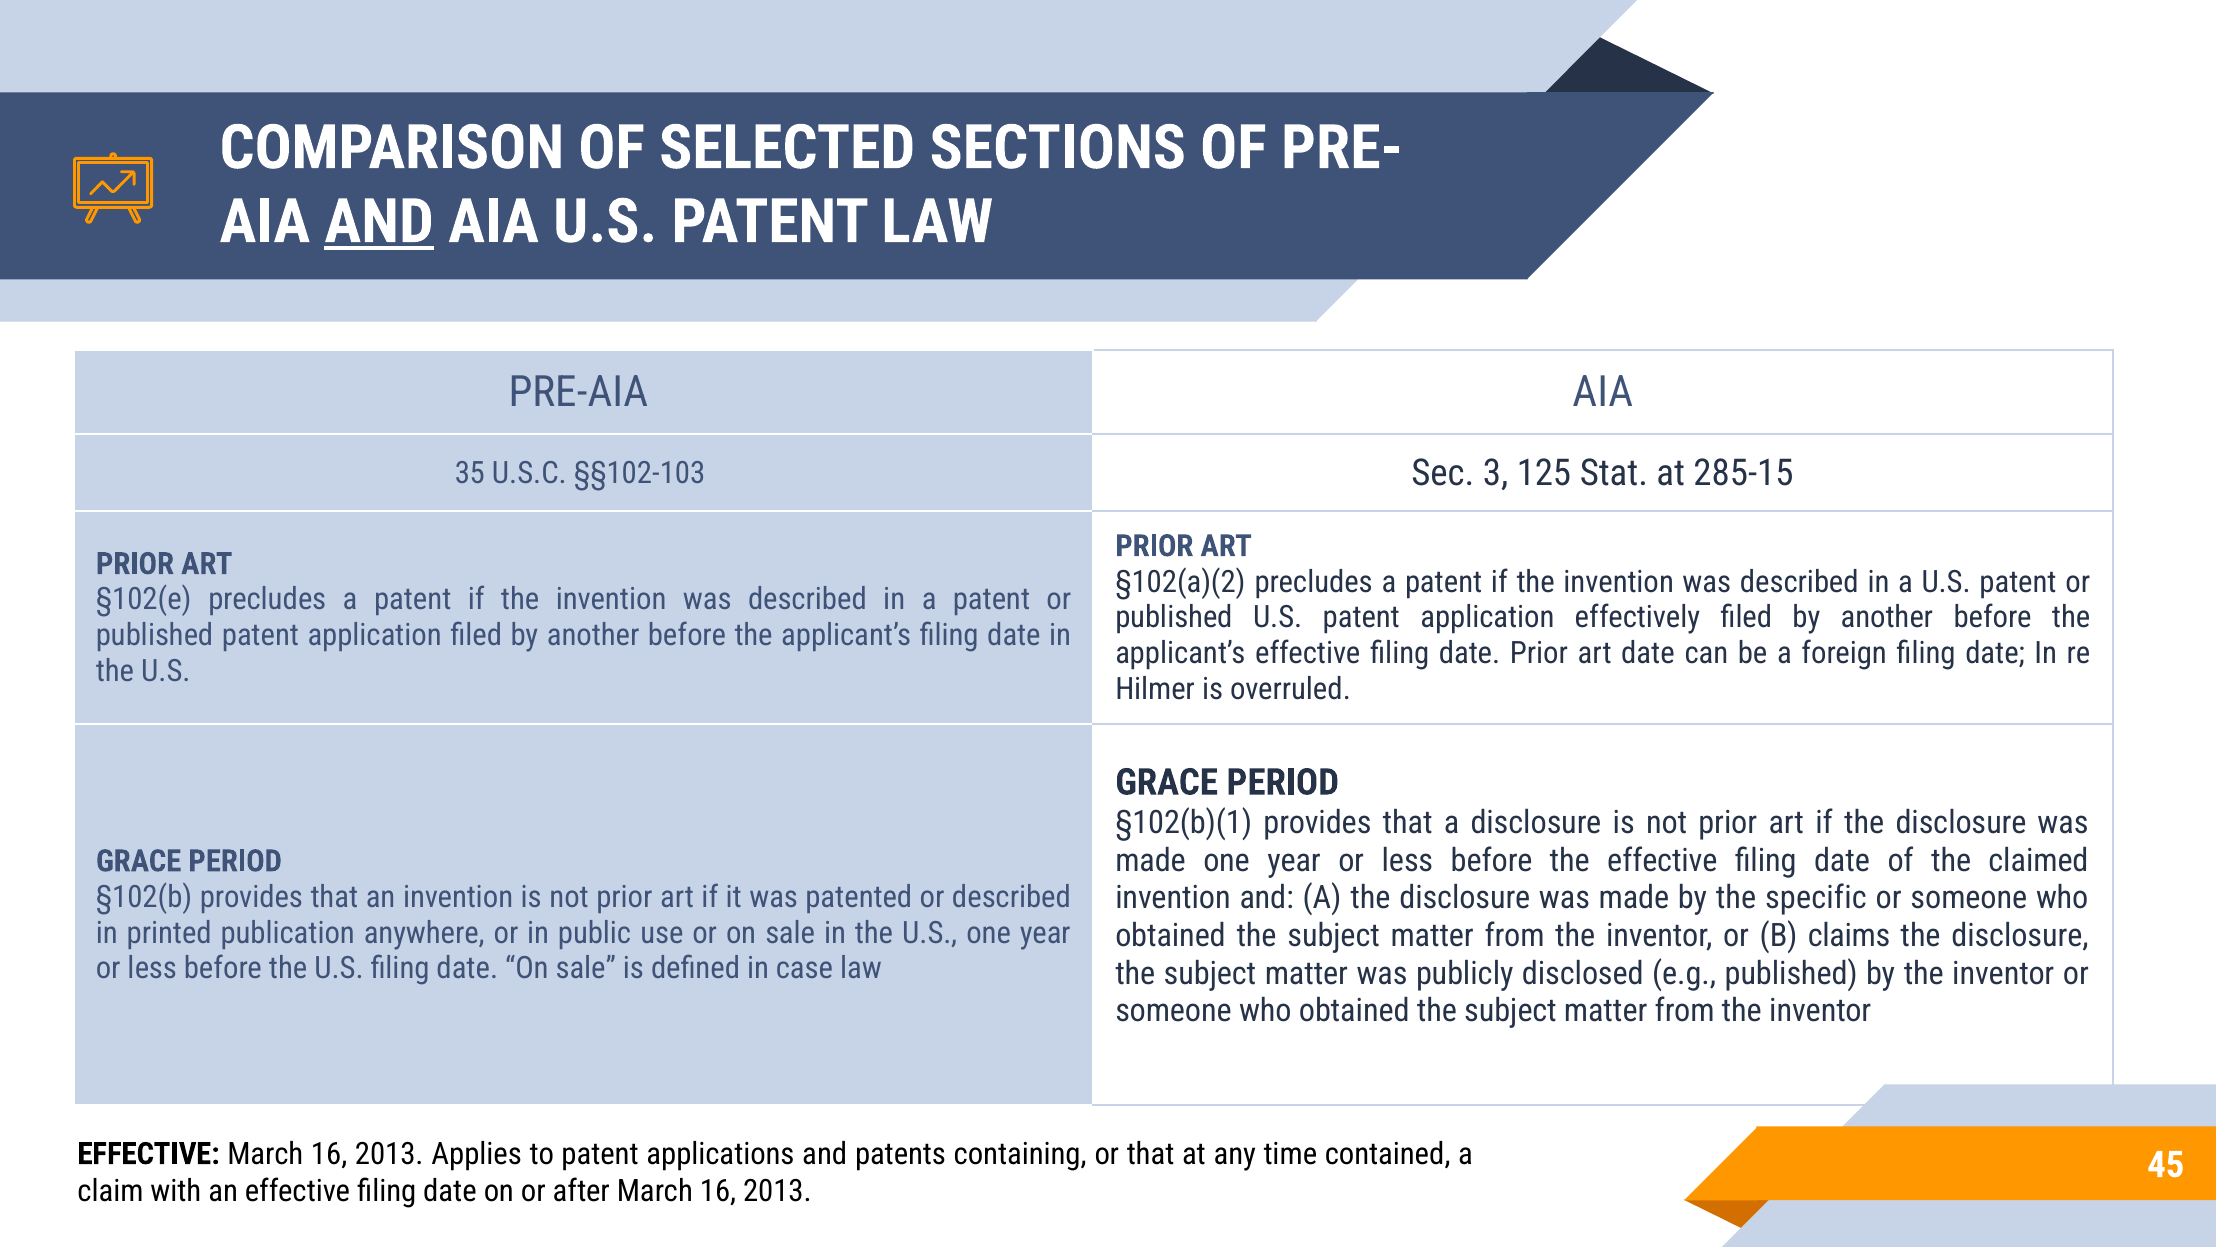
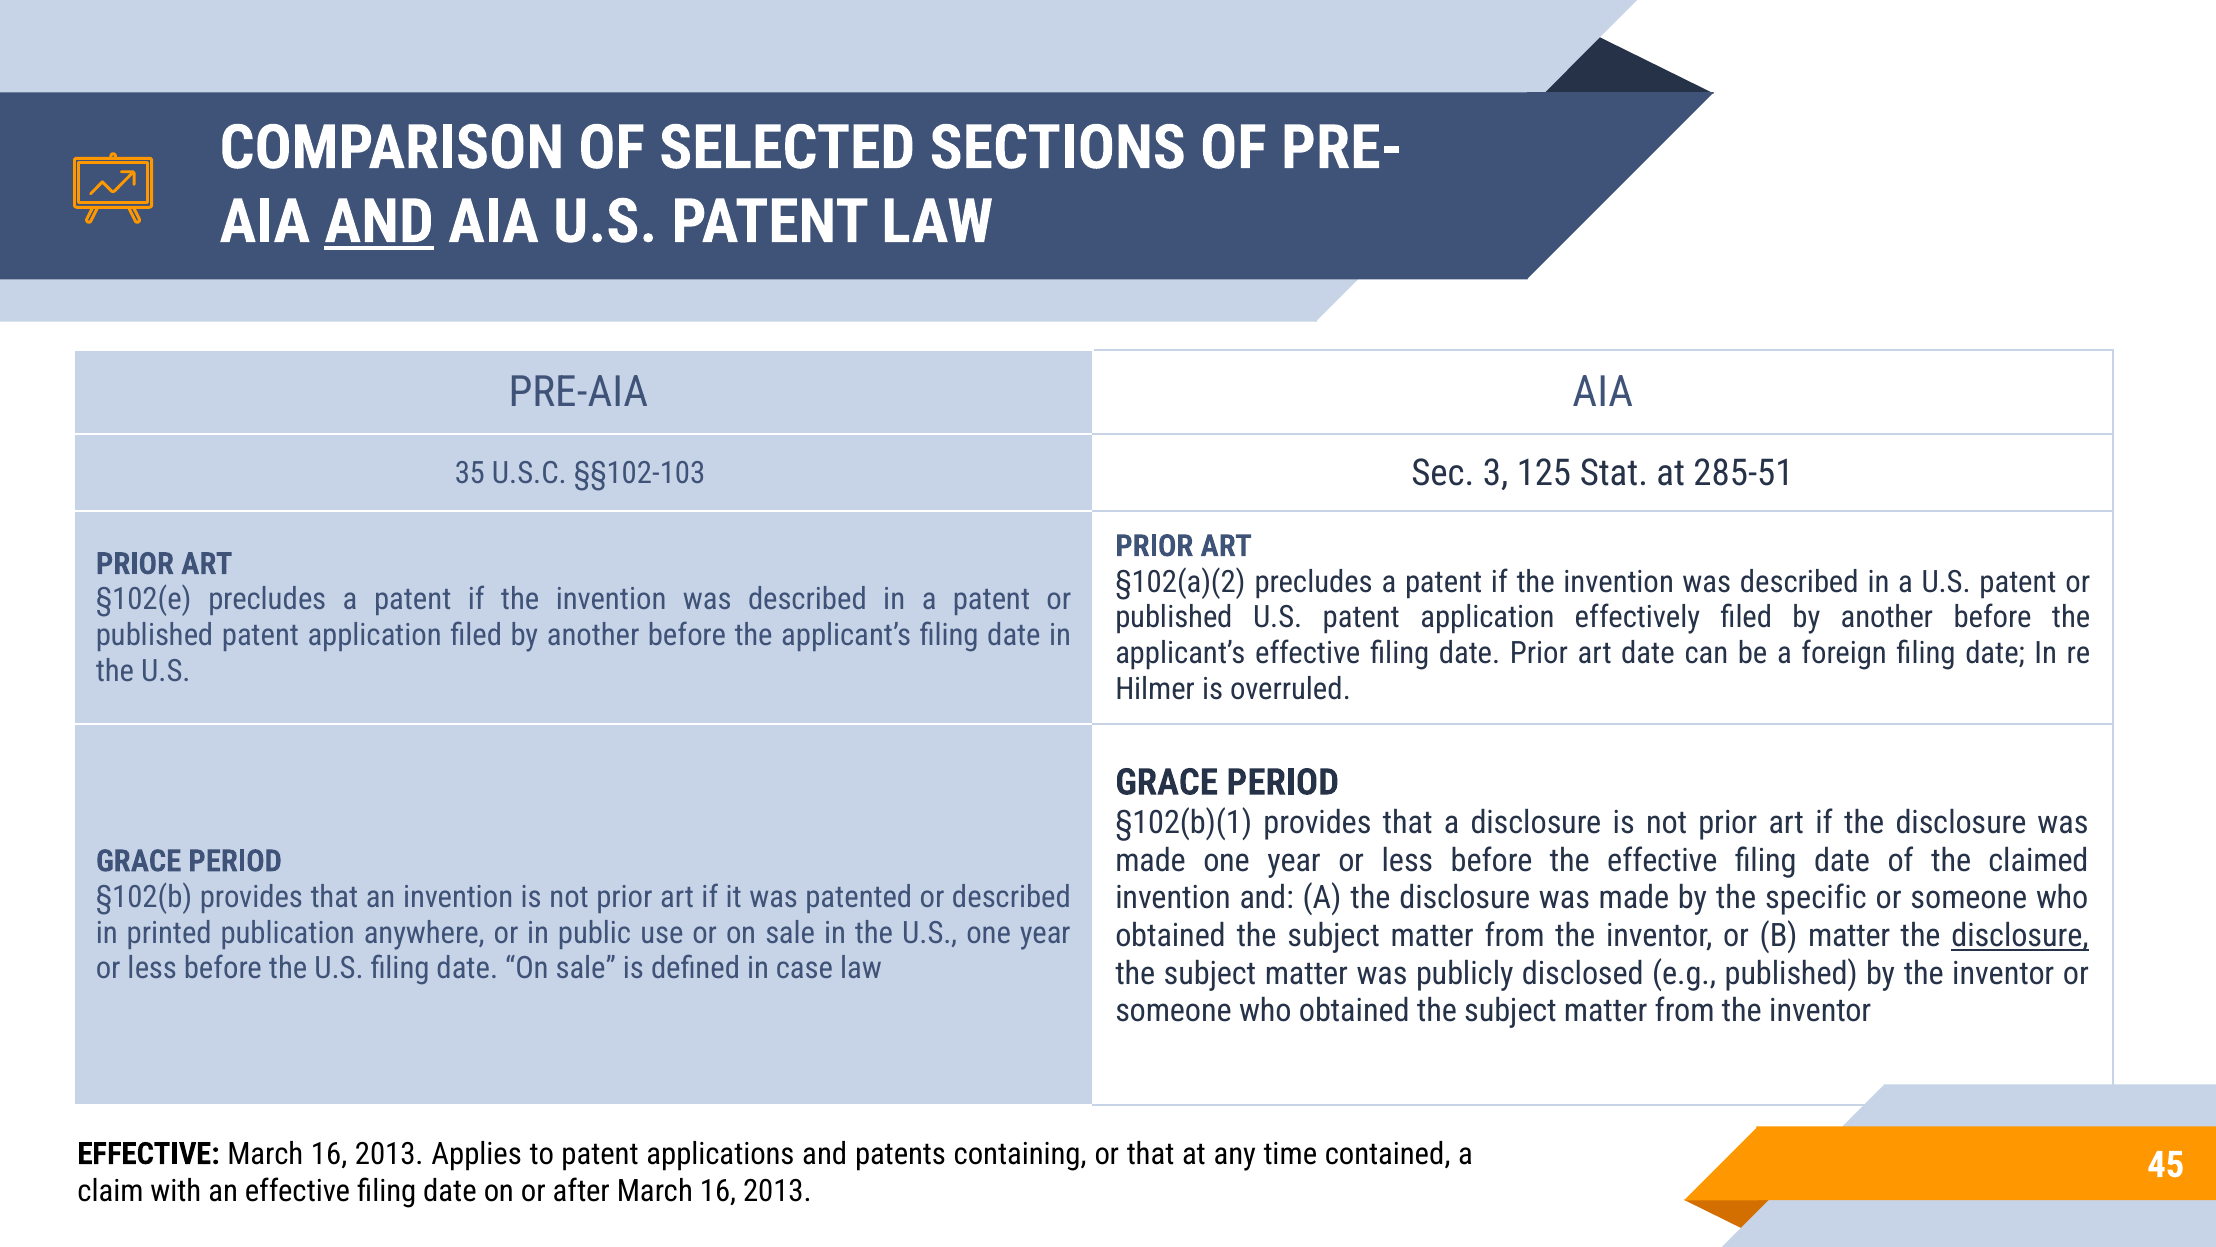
285-15: 285-15 -> 285-51 (1744, 473)
B claims: claims -> matter (1849, 936)
disclosure underline: none -> present (2020, 936)
